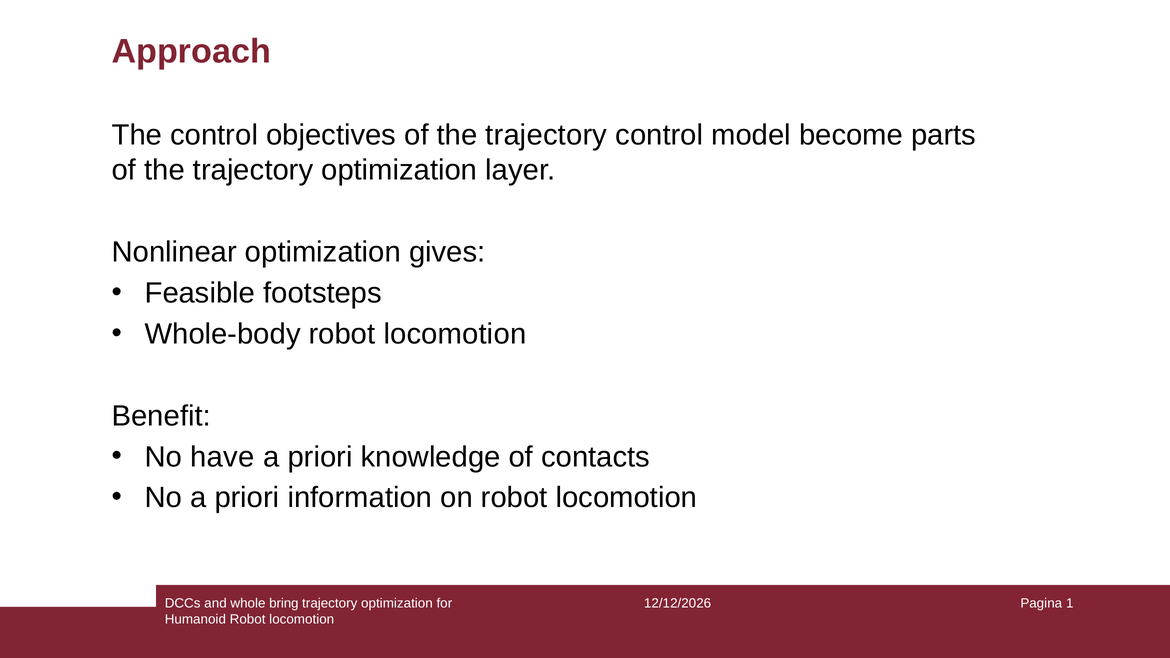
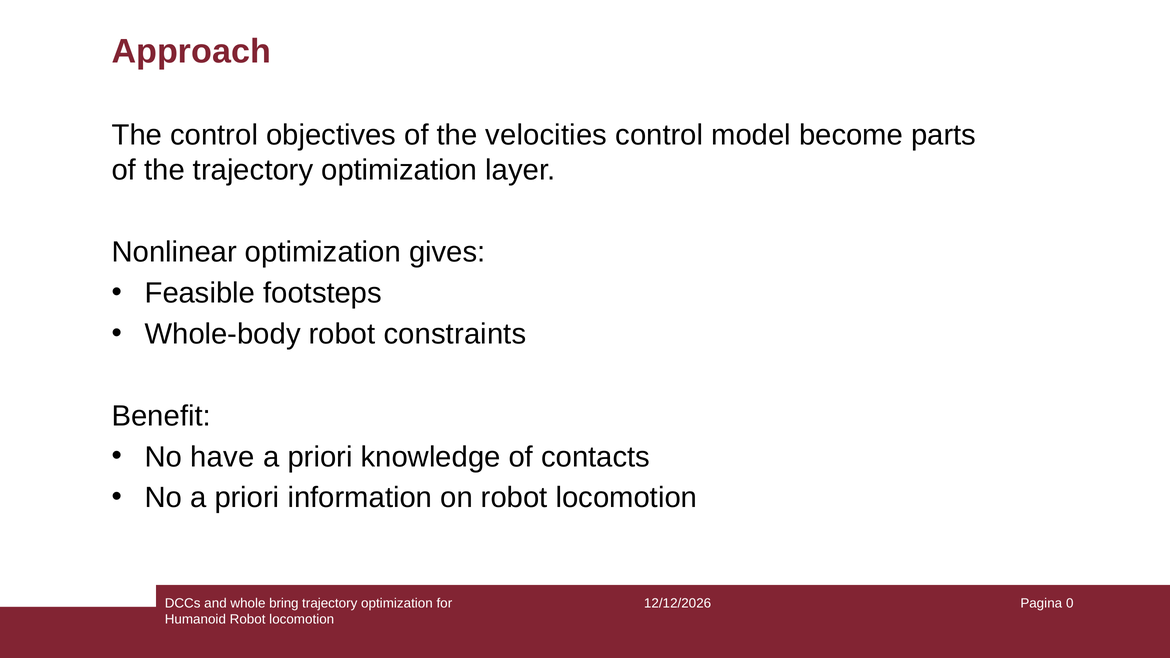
objectives of the trajectory: trajectory -> velocities (546, 135)
Whole-body robot locomotion: locomotion -> constraints (455, 334)
1: 1 -> 0 (1070, 603)
